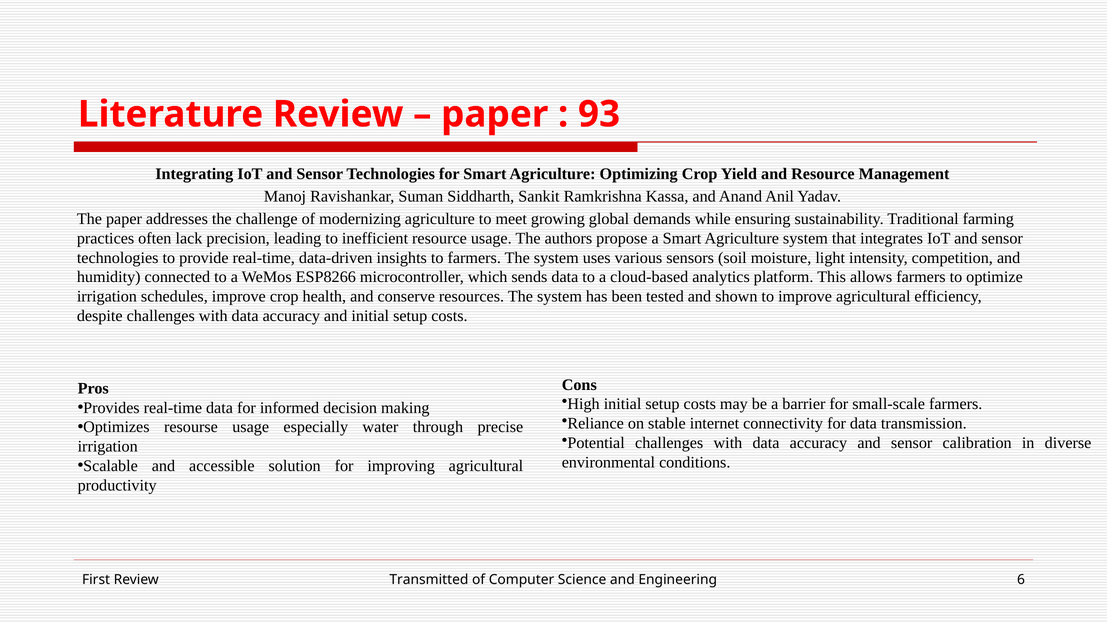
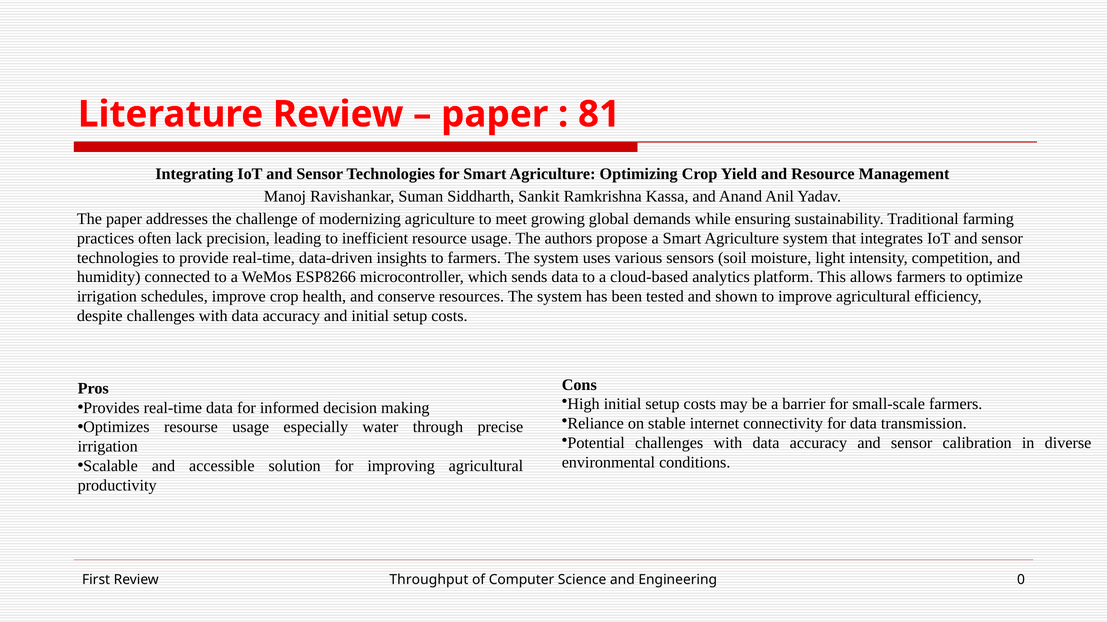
93: 93 -> 81 (599, 114)
Transmitted: Transmitted -> Throughput (429, 580)
6: 6 -> 0 (1021, 580)
